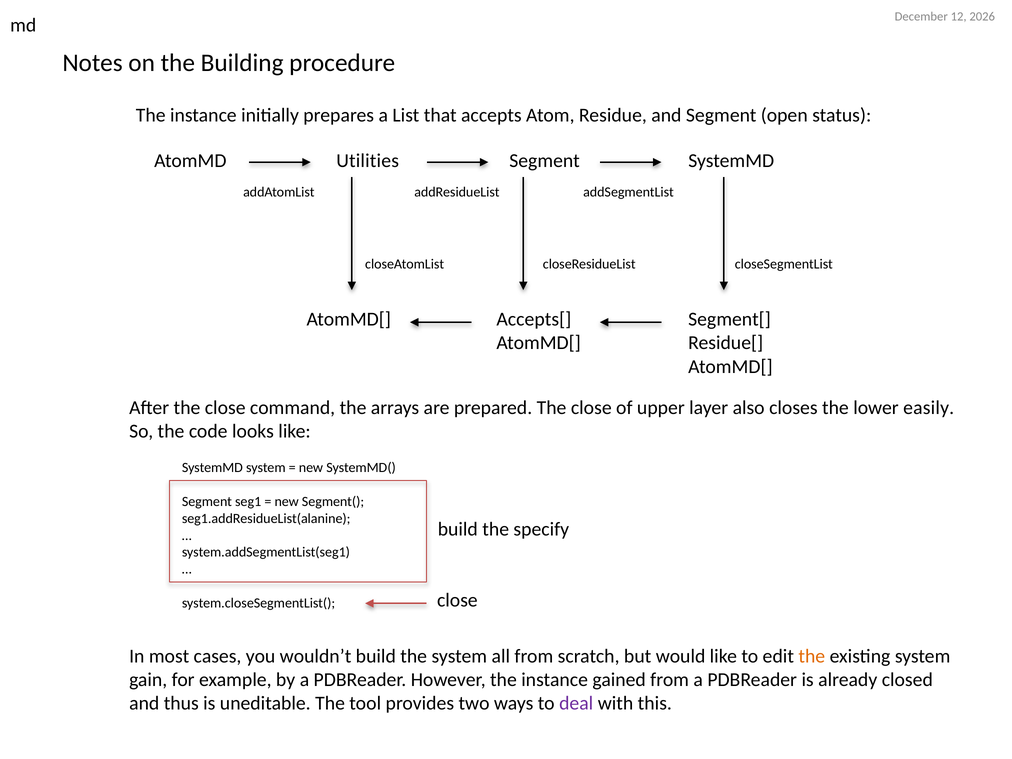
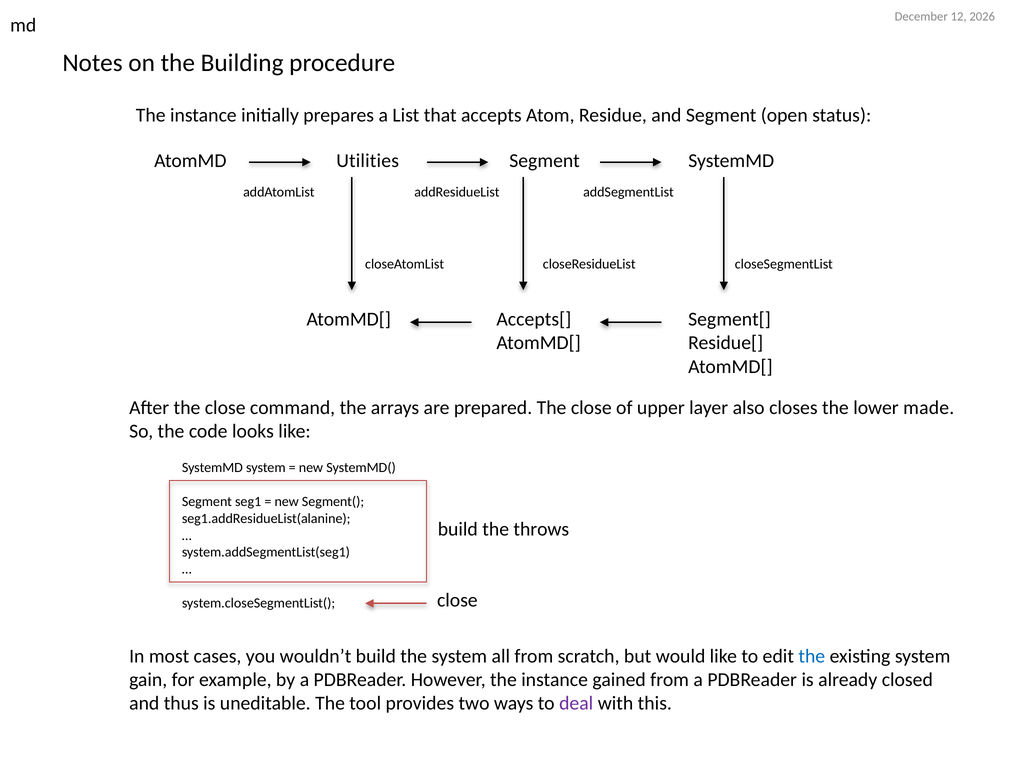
easily: easily -> made (929, 408)
specify: specify -> throws (541, 529)
the colour: orange -> blue (812, 656)
